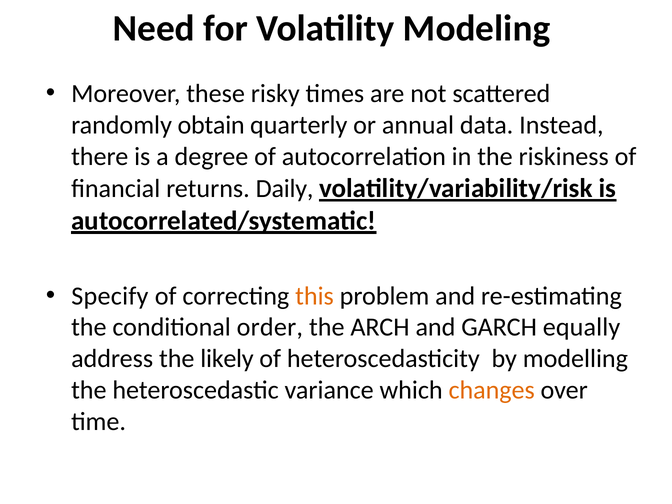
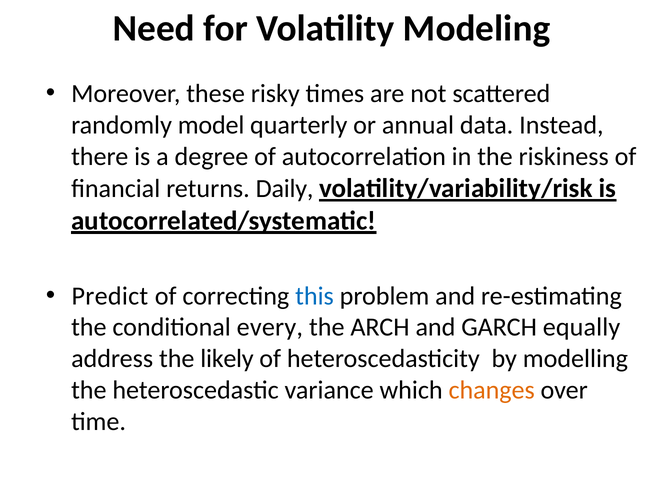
obtain: obtain -> model (211, 125)
Specify: Specify -> Predict (110, 296)
this colour: orange -> blue (315, 296)
order: order -> every (270, 327)
